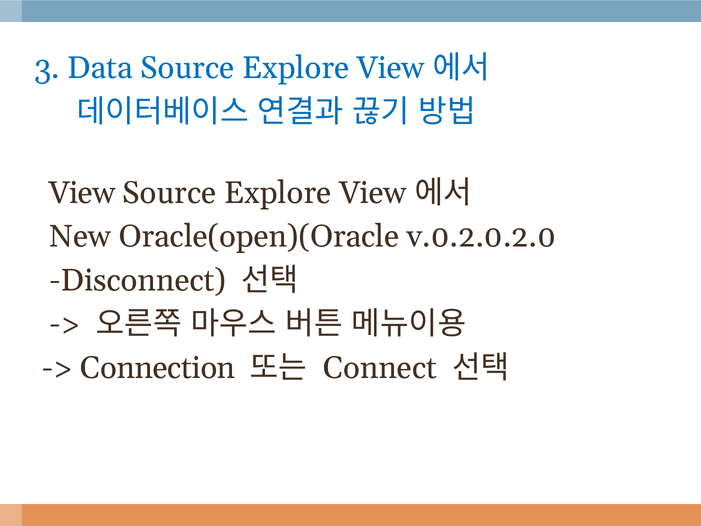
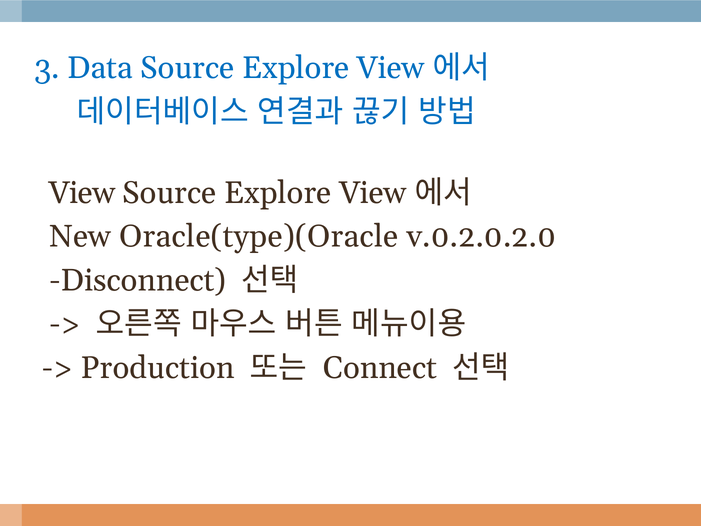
Oracle(open)(Oracle: Oracle(open)(Oracle -> Oracle(type)(Oracle (259, 237)
Connection: Connection -> Production (158, 368)
